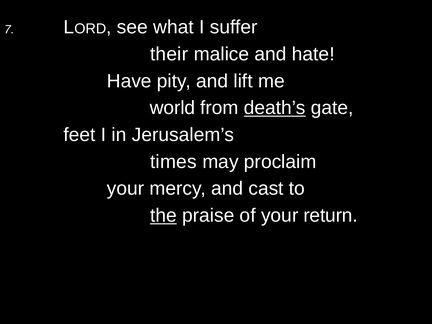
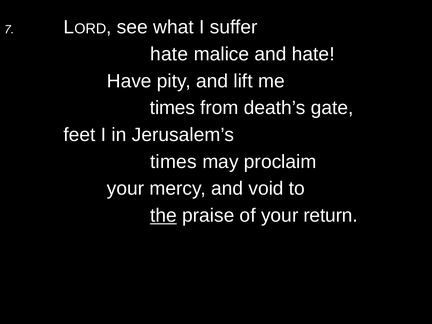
their: their -> hate (169, 54)
world: world -> times (173, 108)
death’s underline: present -> none (275, 108)
cast: cast -> void (266, 189)
